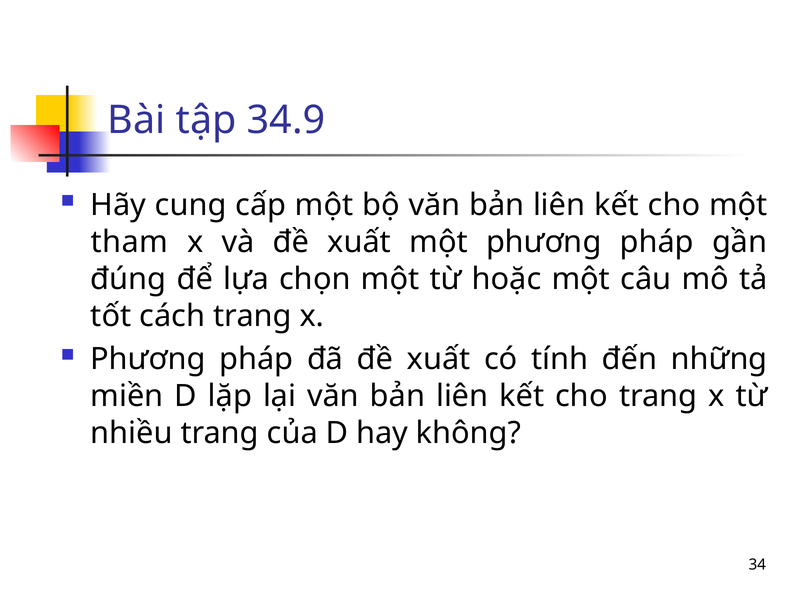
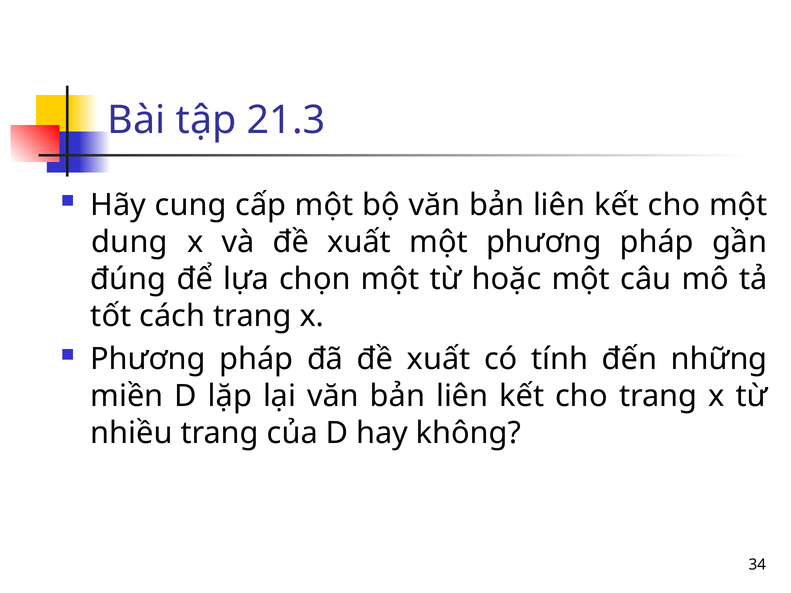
34.9: 34.9 -> 21.3 (286, 120)
tham: tham -> dung (129, 242)
